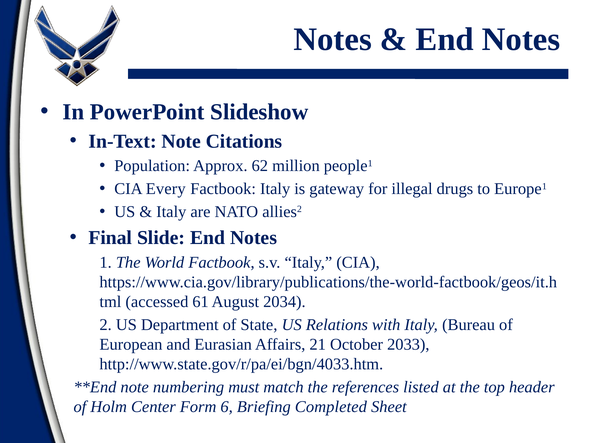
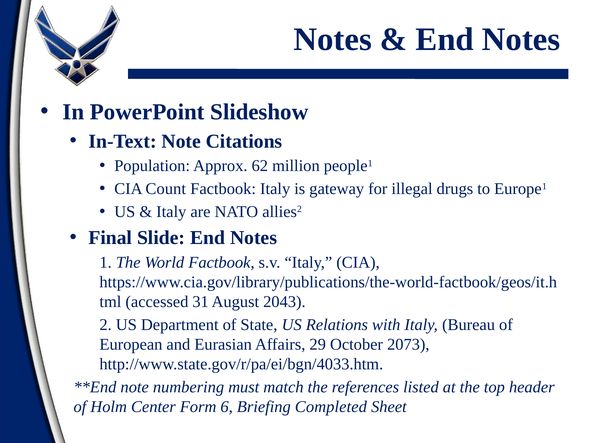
Every: Every -> Count (166, 189)
61: 61 -> 31 (201, 302)
2034: 2034 -> 2043 (284, 302)
21: 21 -> 29 (318, 345)
2033: 2033 -> 2073 (408, 345)
